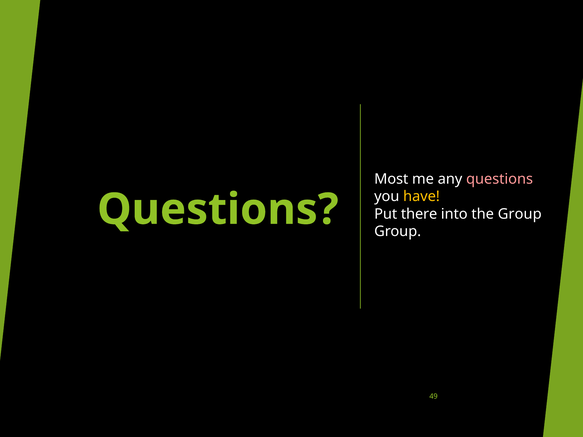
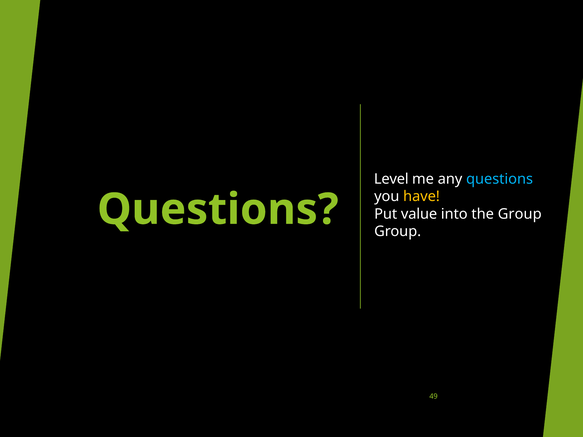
Most: Most -> Level (391, 179)
questions colour: pink -> light blue (500, 179)
there: there -> value (419, 214)
